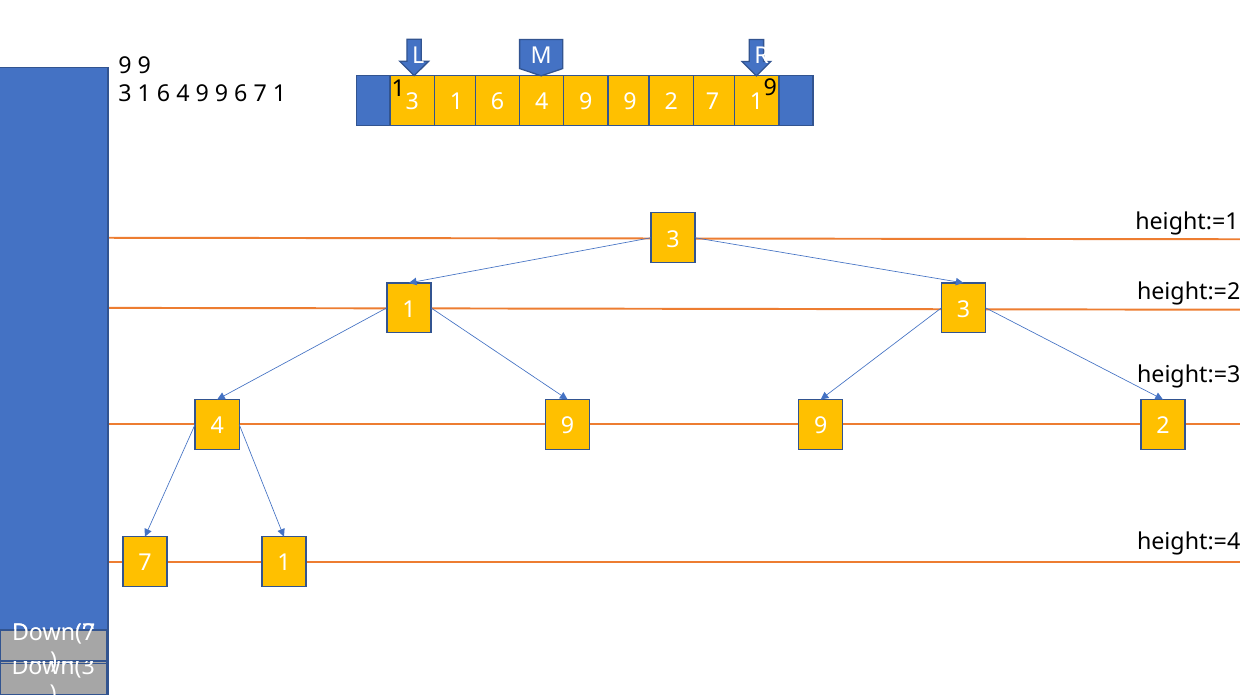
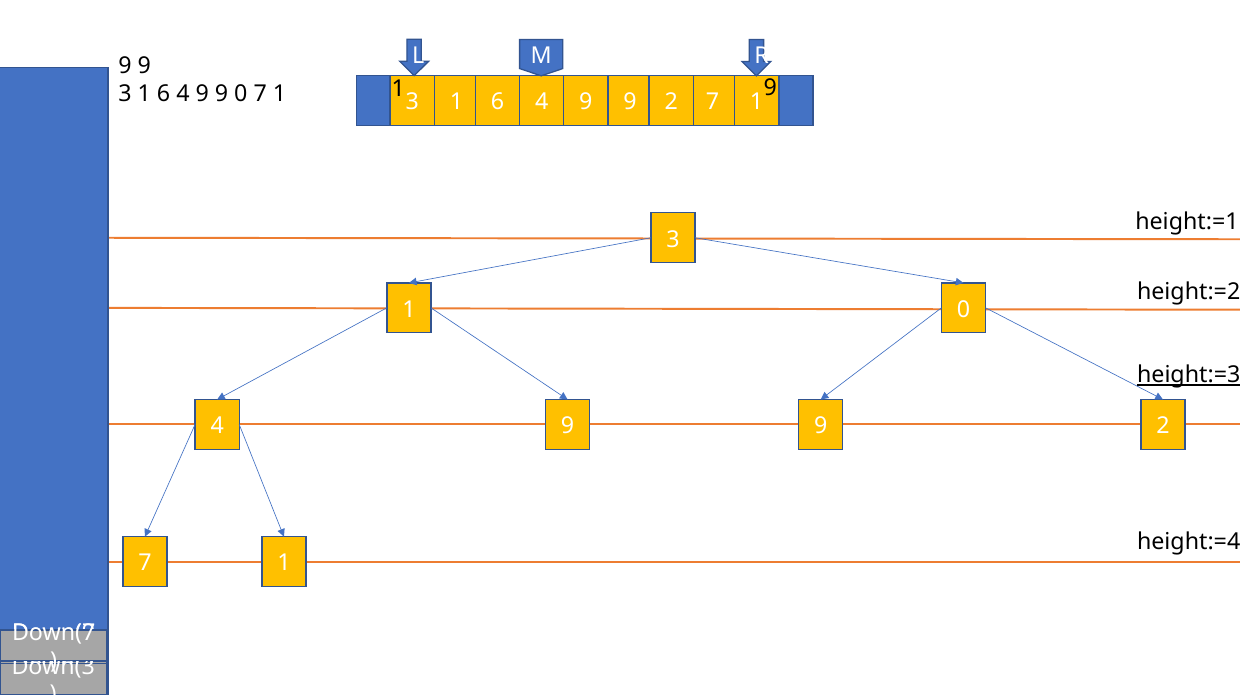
9 6: 6 -> 0 (241, 94)
1 3: 3 -> 0 (964, 310)
height:=3 underline: none -> present (1189, 375)
